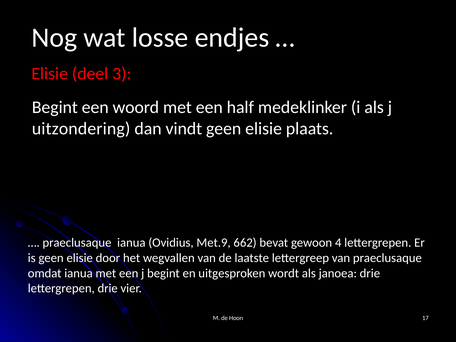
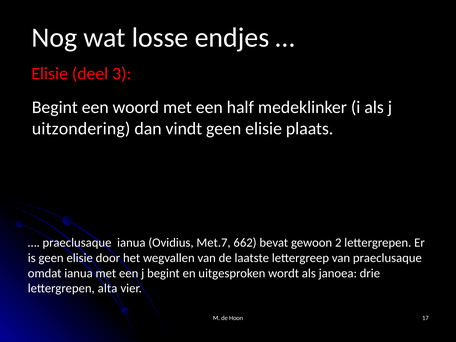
Met.9: Met.9 -> Met.7 (214, 243)
4: 4 -> 2 (338, 243)
lettergrepen drie: drie -> alta (108, 288)
